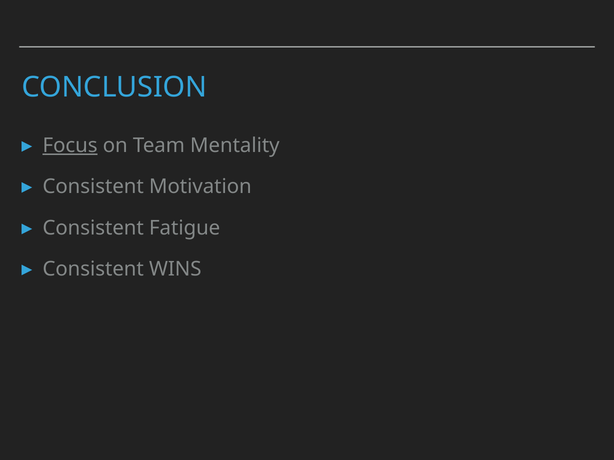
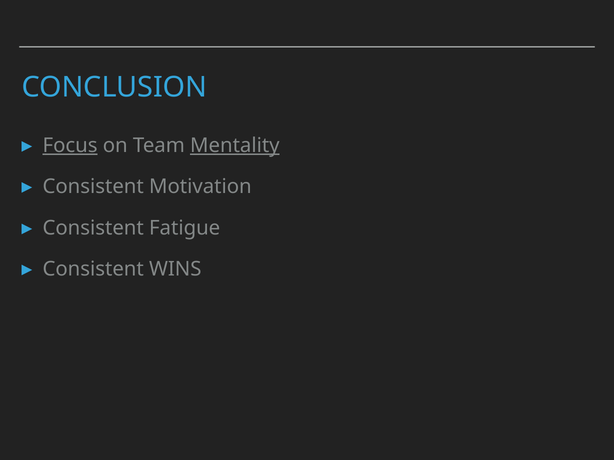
Mentality underline: none -> present (235, 146)
